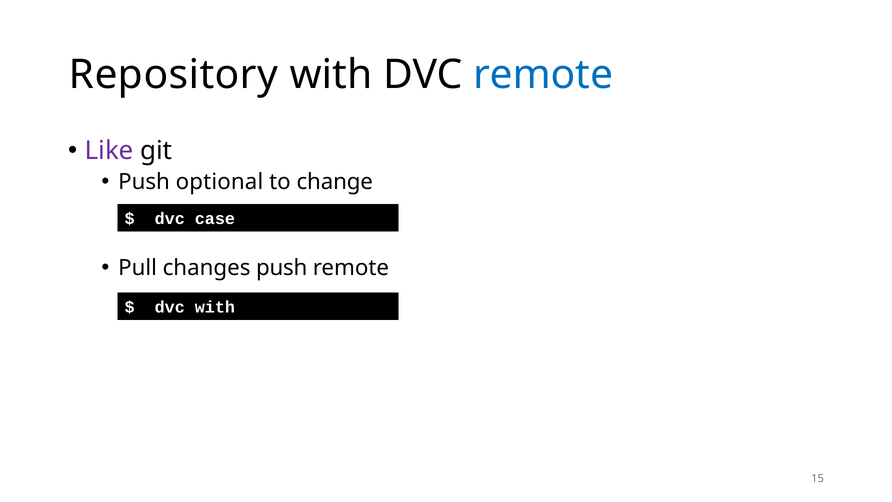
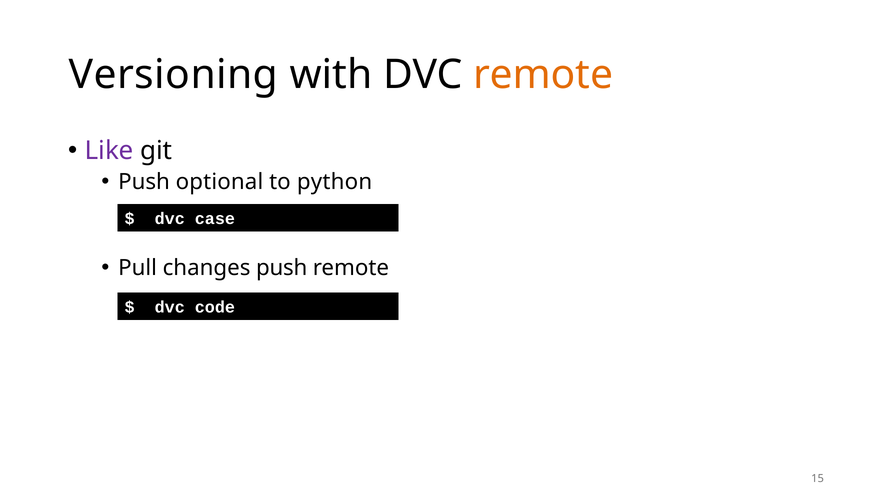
Repository: Repository -> Versioning (173, 75)
remote colour: blue -> orange (543, 75)
change: change -> python (335, 182)
dvc with: with -> code (215, 307)
